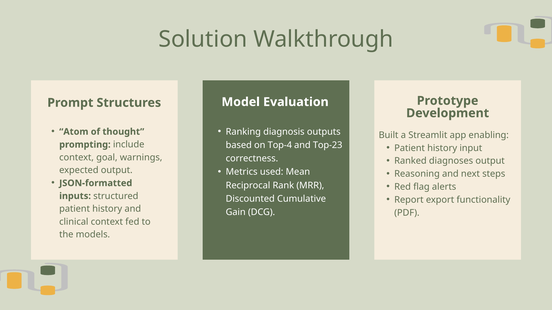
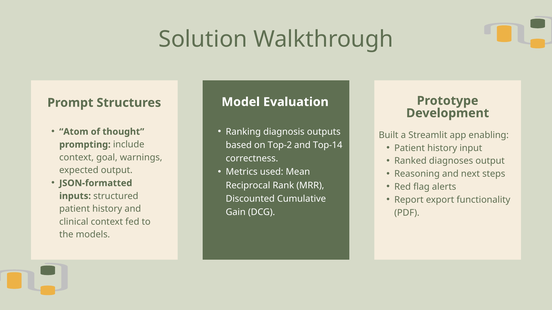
Top-4: Top-4 -> Top-2 (280, 145)
Top-23: Top-23 -> Top-14 (328, 145)
